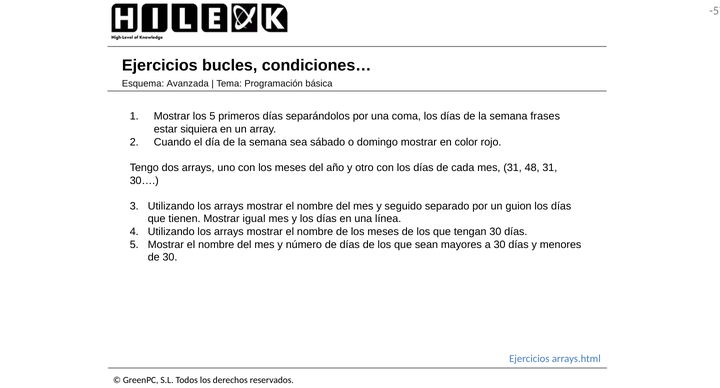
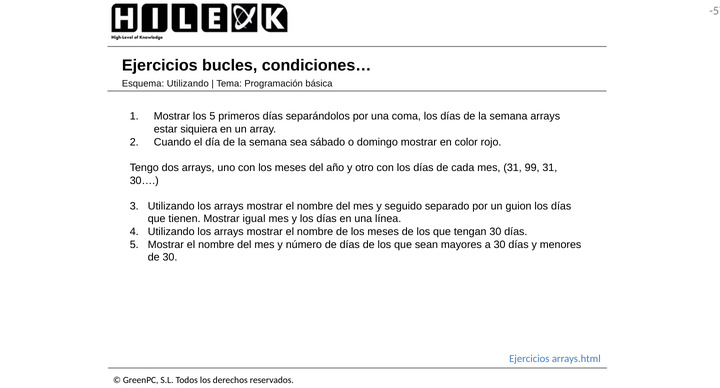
Esquema Avanzada: Avanzada -> Utilizando (188, 84)
semana frases: frases -> arrays (545, 117)
48: 48 -> 99 (532, 168)
